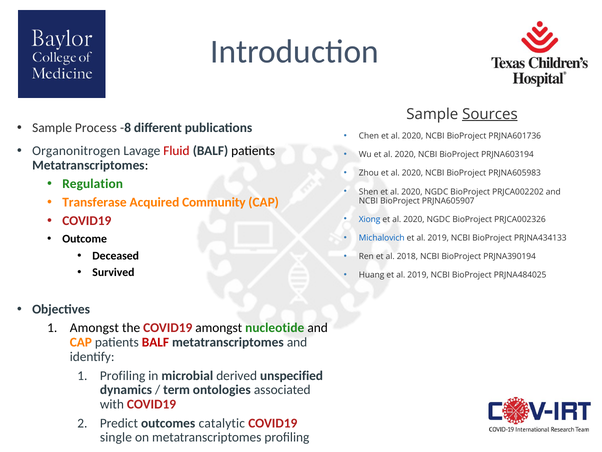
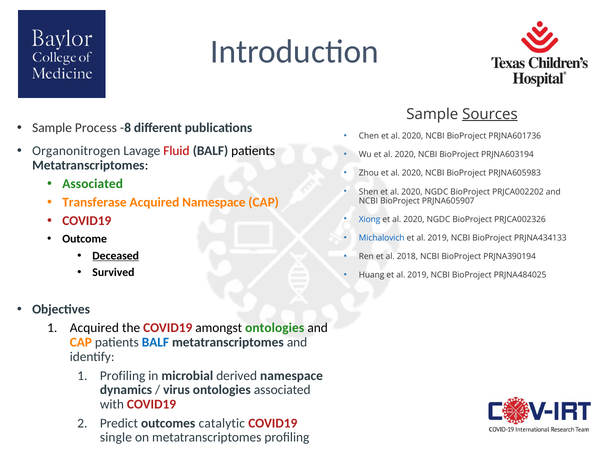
Regulation: Regulation -> Associated (93, 184)
Acquired Community: Community -> Namespace (214, 202)
Deceased underline: none -> present (116, 255)
Amongst: Amongst -> Acquired (94, 328)
amongst nucleotide: nucleotide -> ontologies (275, 328)
BALF colour: red -> blue (155, 342)
derived unspecified: unspecified -> namespace (292, 375)
term: term -> virus (177, 390)
